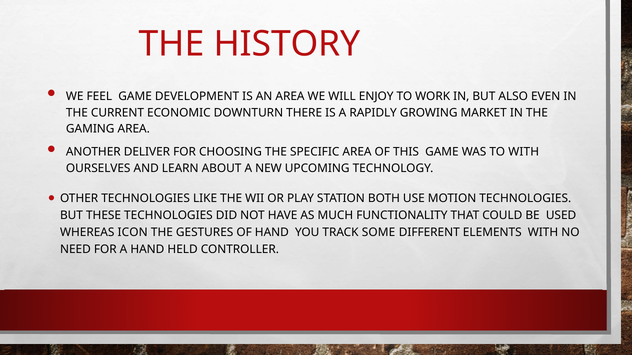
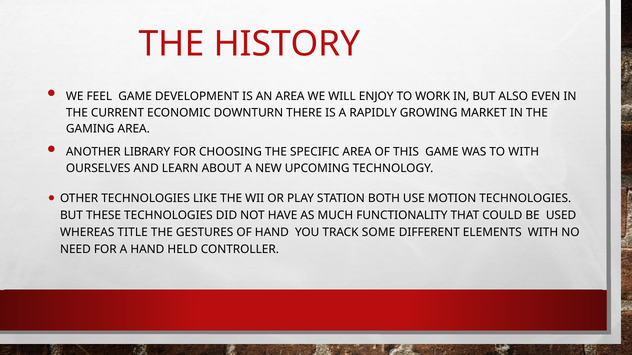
DELIVER: DELIVER -> LIBRARY (147, 152)
ICON: ICON -> TITLE (133, 233)
